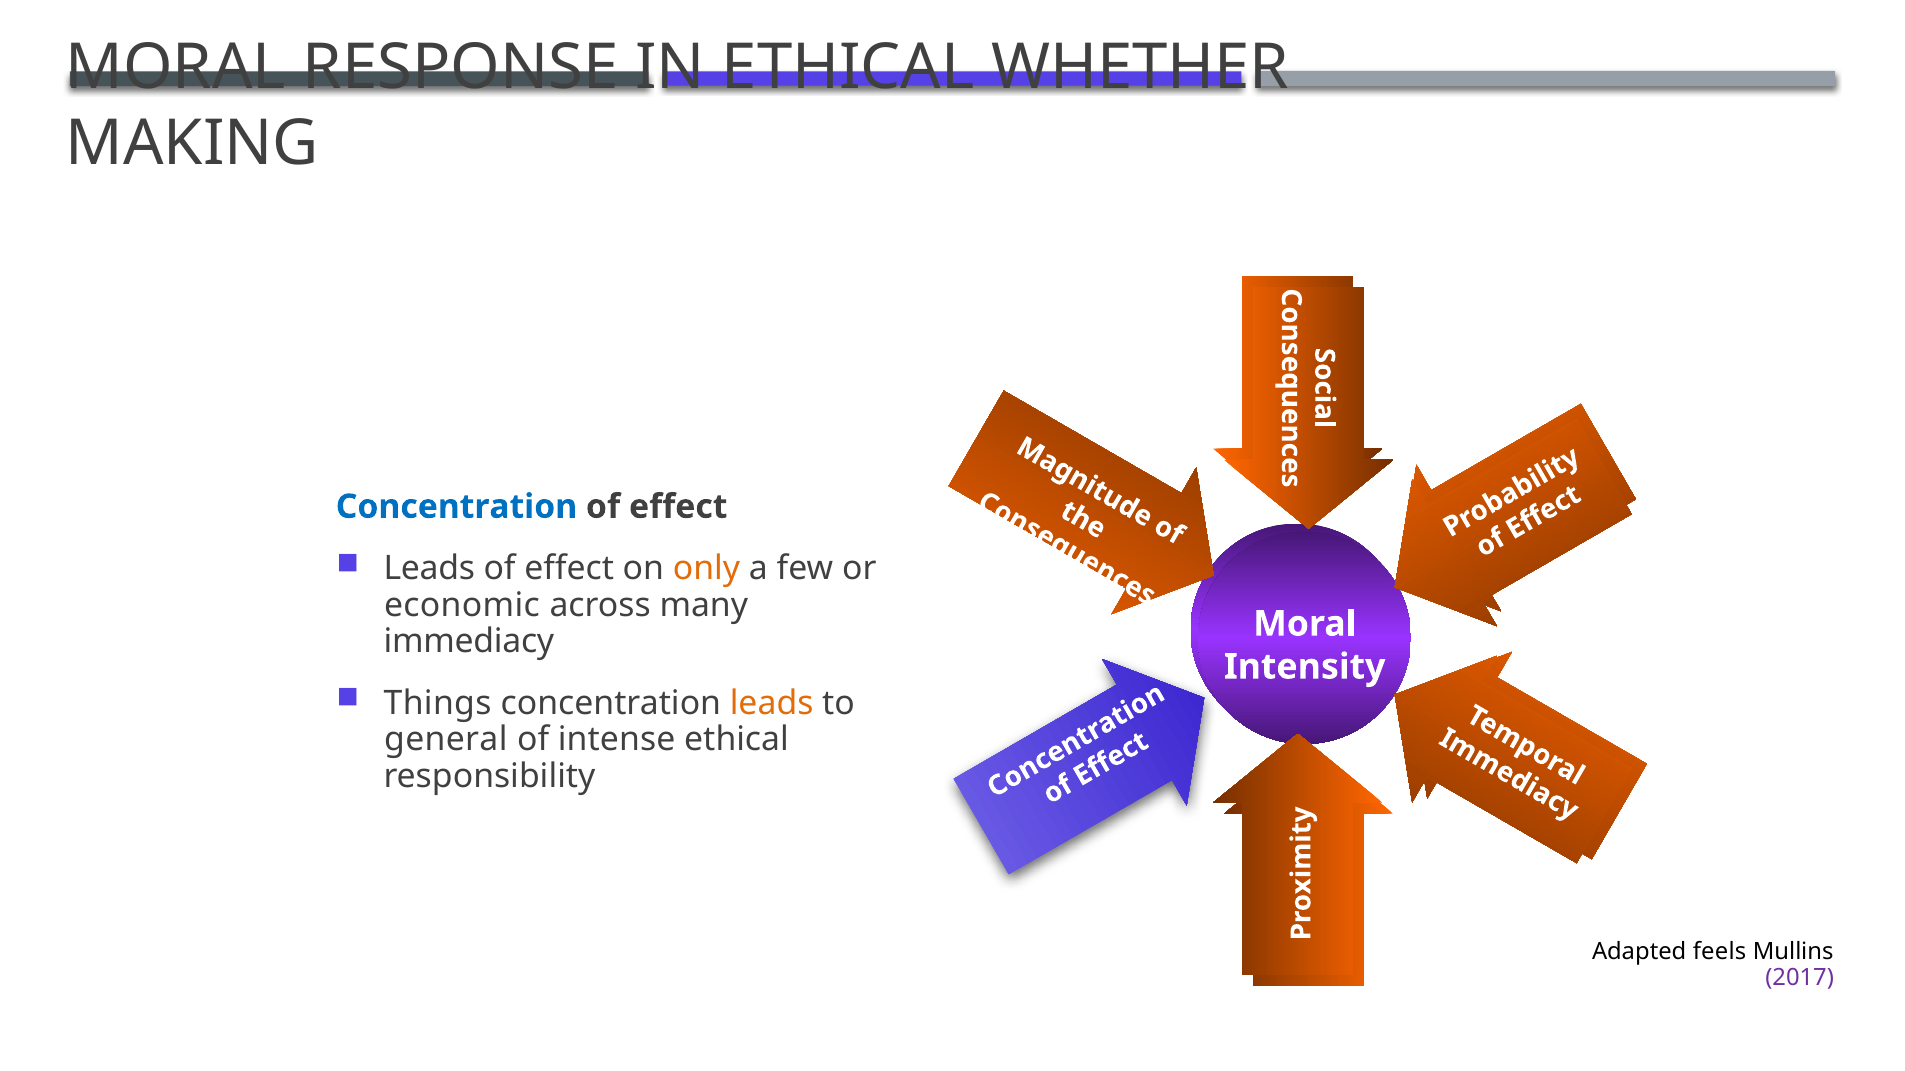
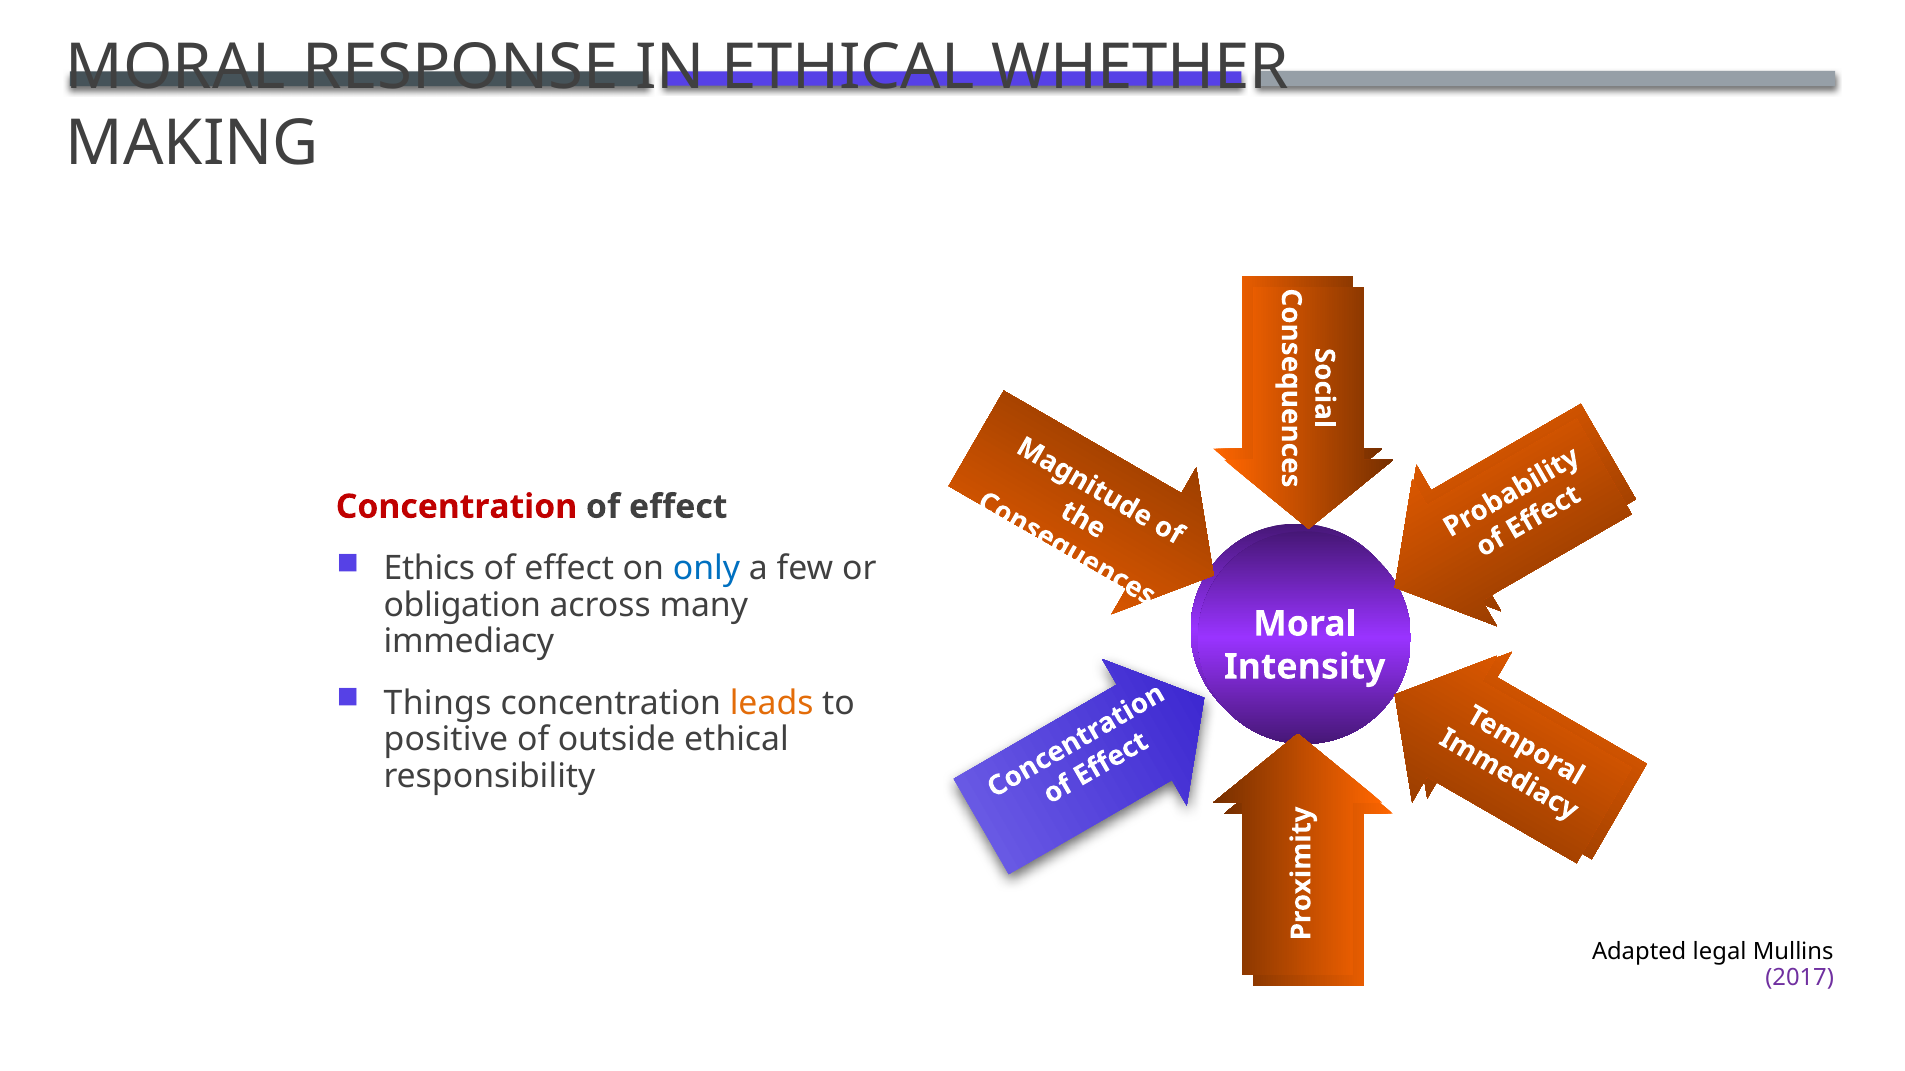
Concentration colour: blue -> red (456, 507)
Leads: Leads -> Ethics (429, 569)
only colour: orange -> blue (707, 569)
economic: economic -> obligation (462, 605)
general: general -> positive (446, 740)
intense: intense -> outside (617, 740)
feels: feels -> legal (1720, 952)
